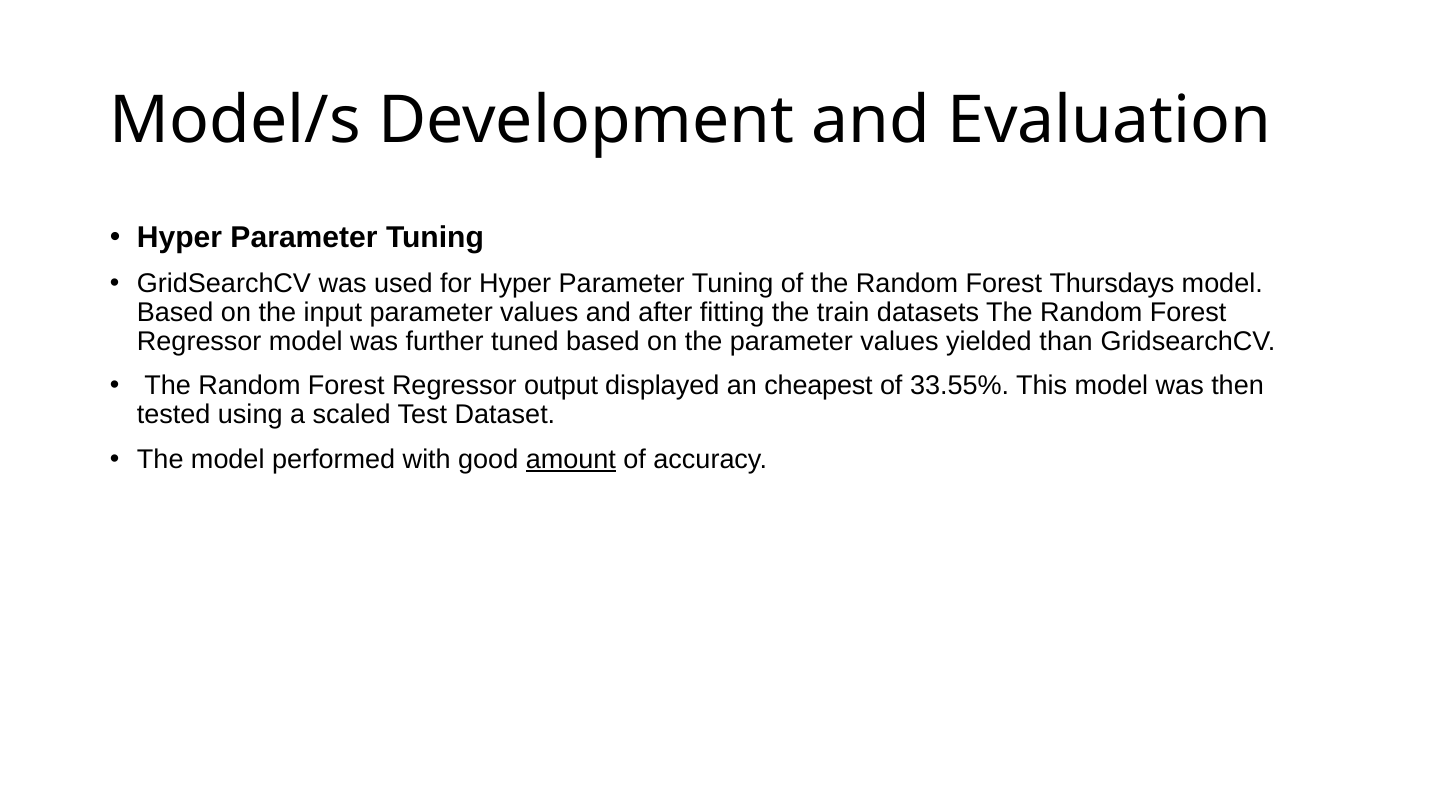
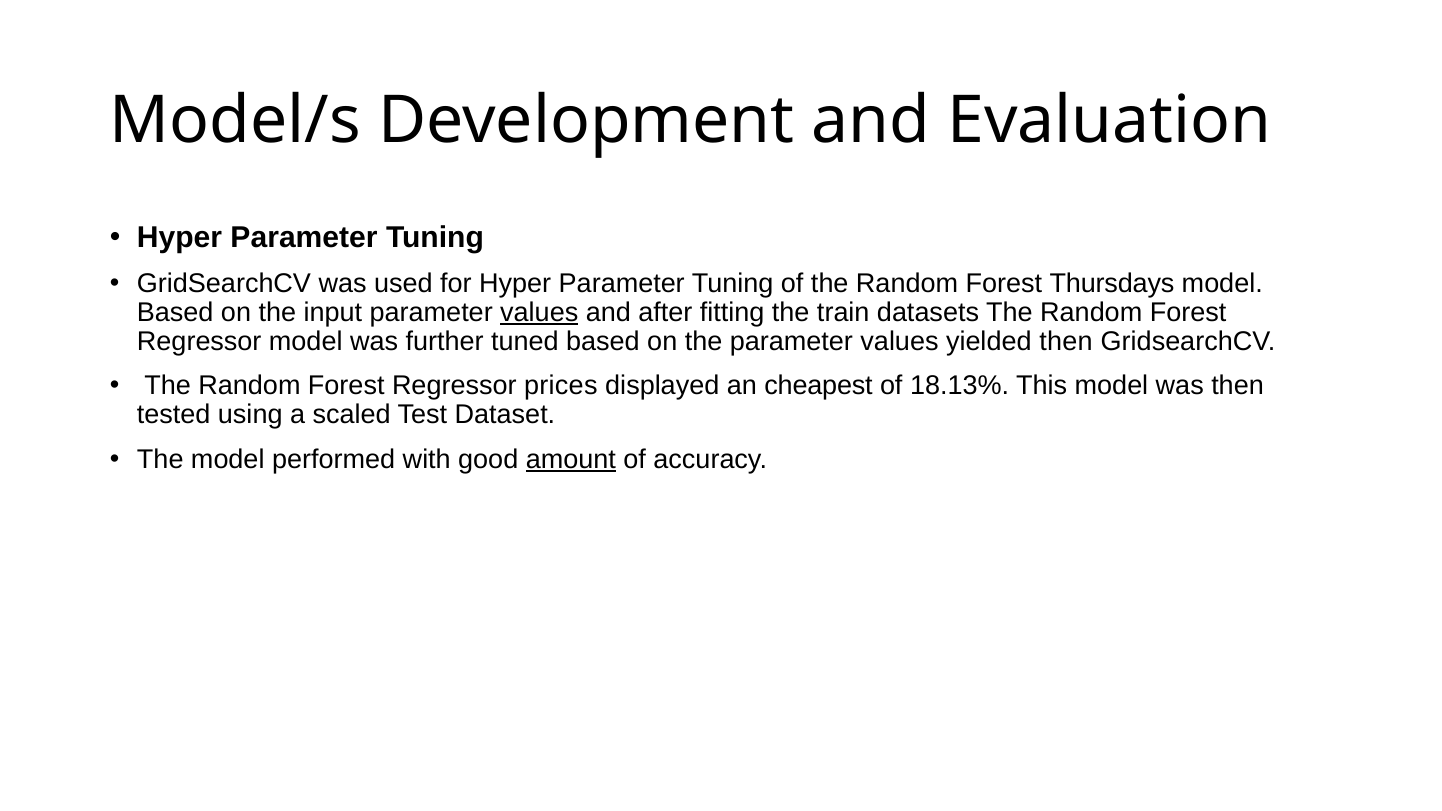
values underline: none -> present (539, 312)
yielded than: than -> then (1066, 342)
output: output -> prices (561, 386)
33.55%: 33.55% -> 18.13% (960, 386)
